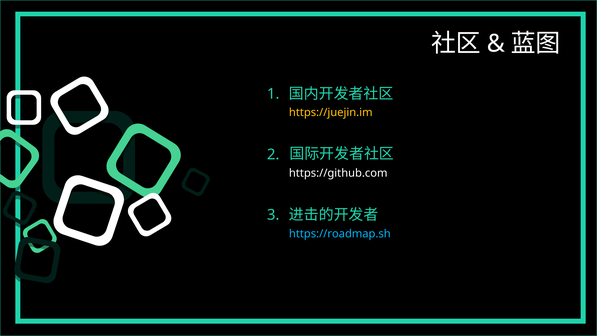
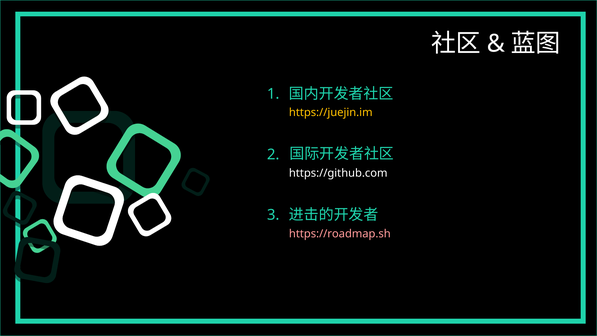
https://roadmap.sh colour: light blue -> pink (340, 234)
